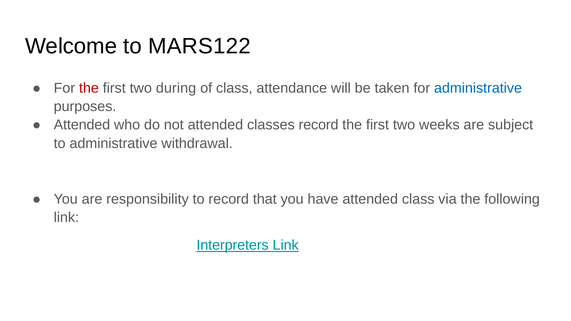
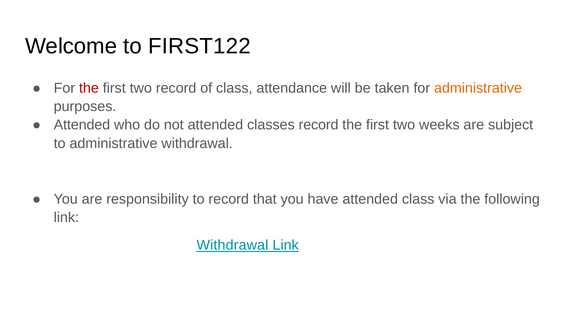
MARS122: MARS122 -> FIRST122 (199, 46)
two during: during -> record (176, 88)
administrative colour: blue -> orange (478, 88)
Interpreters: Interpreters -> Withdrawal (232, 245)
